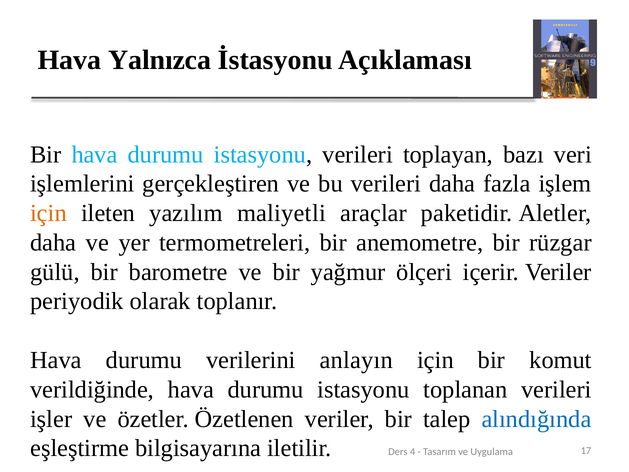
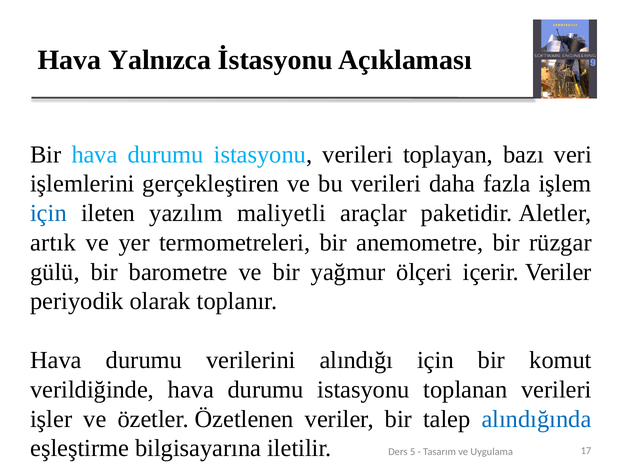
için colour: orange -> blue (49, 213)
daha: daha -> artık (53, 243)
anlayın: anlayın -> alındığı (356, 360)
4: 4 -> 5 (413, 451)
